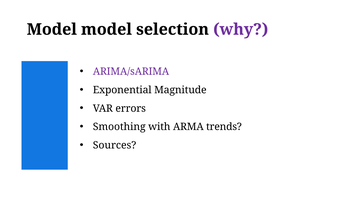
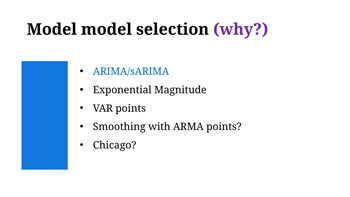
ARIMA/sARIMA colour: purple -> blue (131, 72)
VAR errors: errors -> points (131, 108)
ARMA trends: trends -> points (224, 127)
Sources: Sources -> Chicago (115, 145)
